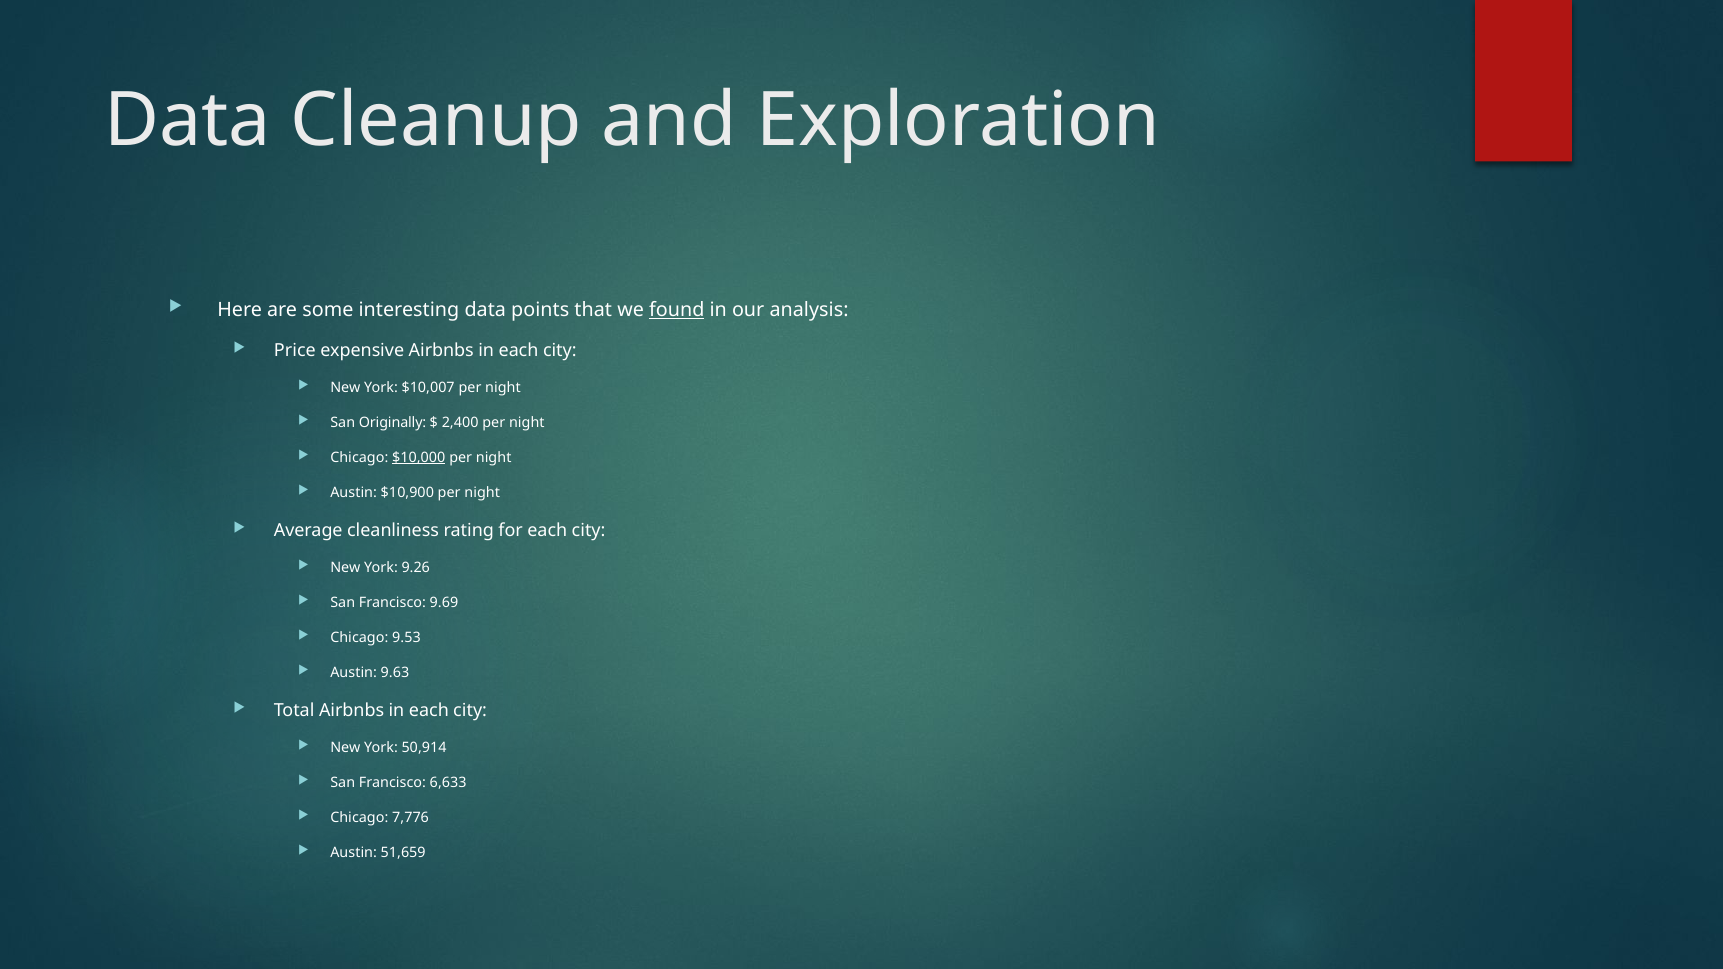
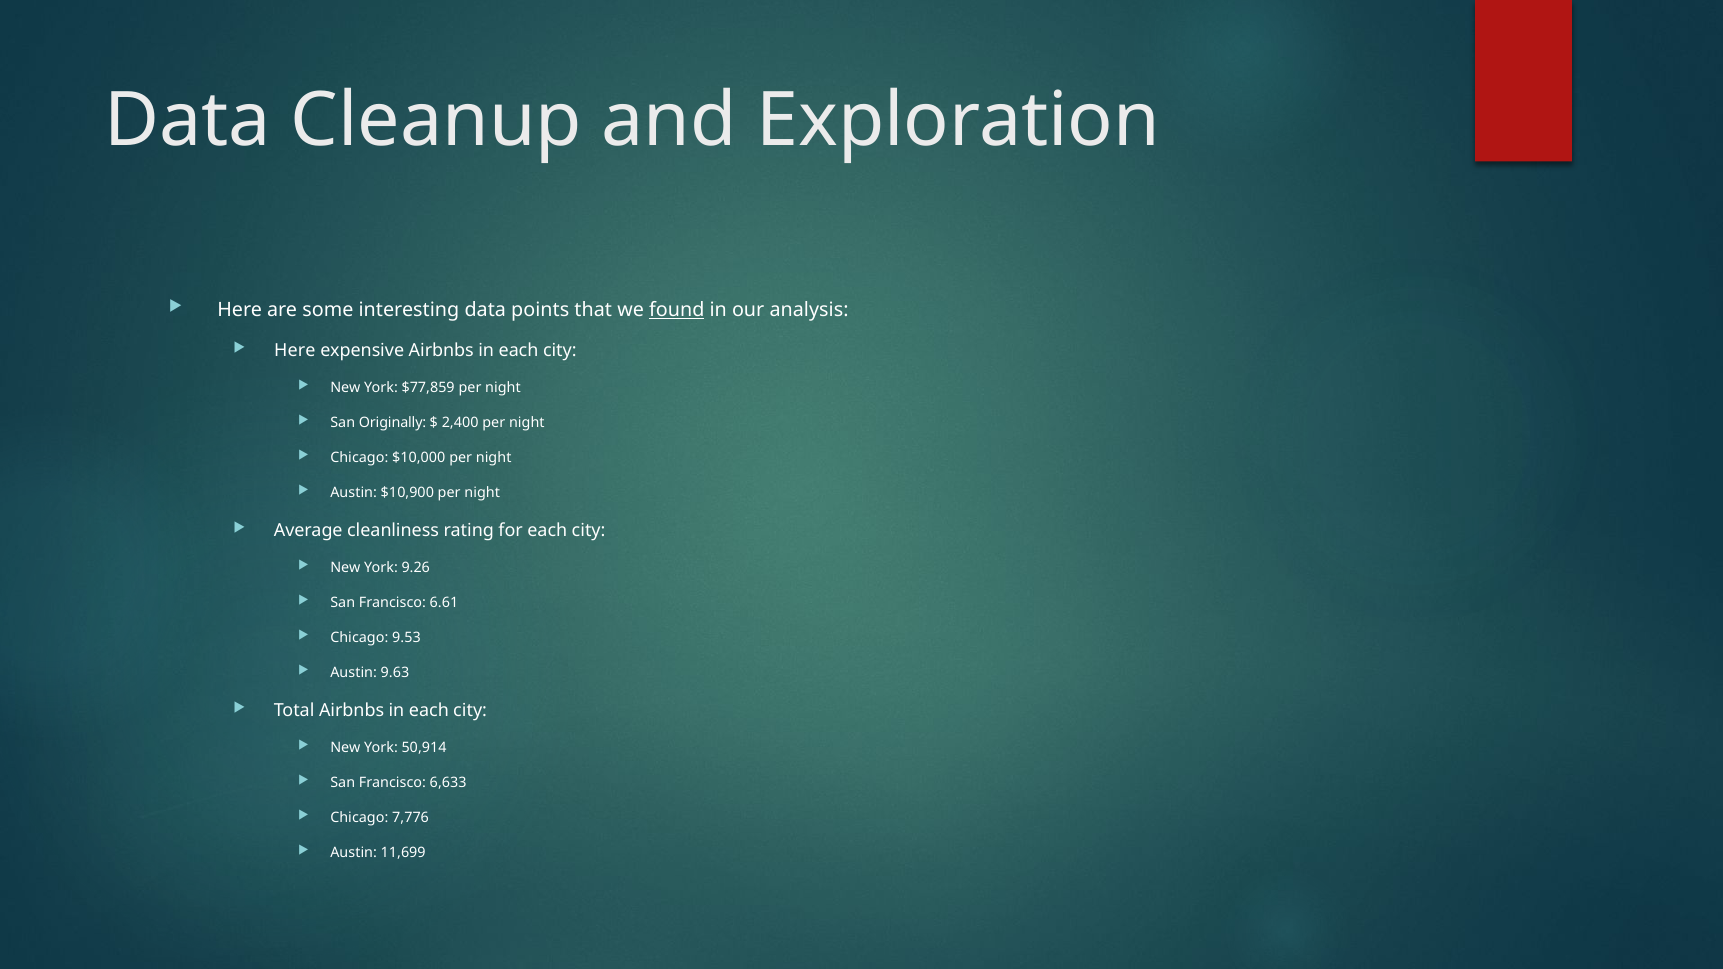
Price: Price -> Here (295, 350)
$10,007: $10,007 -> $77,859 (428, 387)
$10,000 underline: present -> none (419, 458)
9.69: 9.69 -> 6.61 (444, 603)
51,659: 51,659 -> 11,699 (403, 853)
